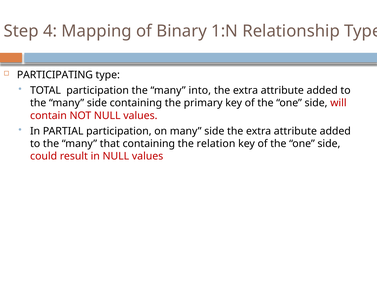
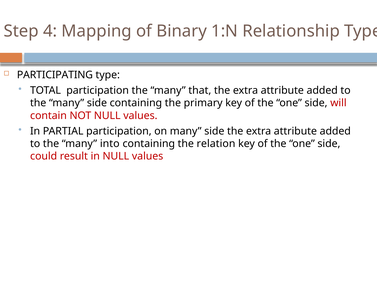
into: into -> that (200, 90)
that: that -> into (110, 144)
